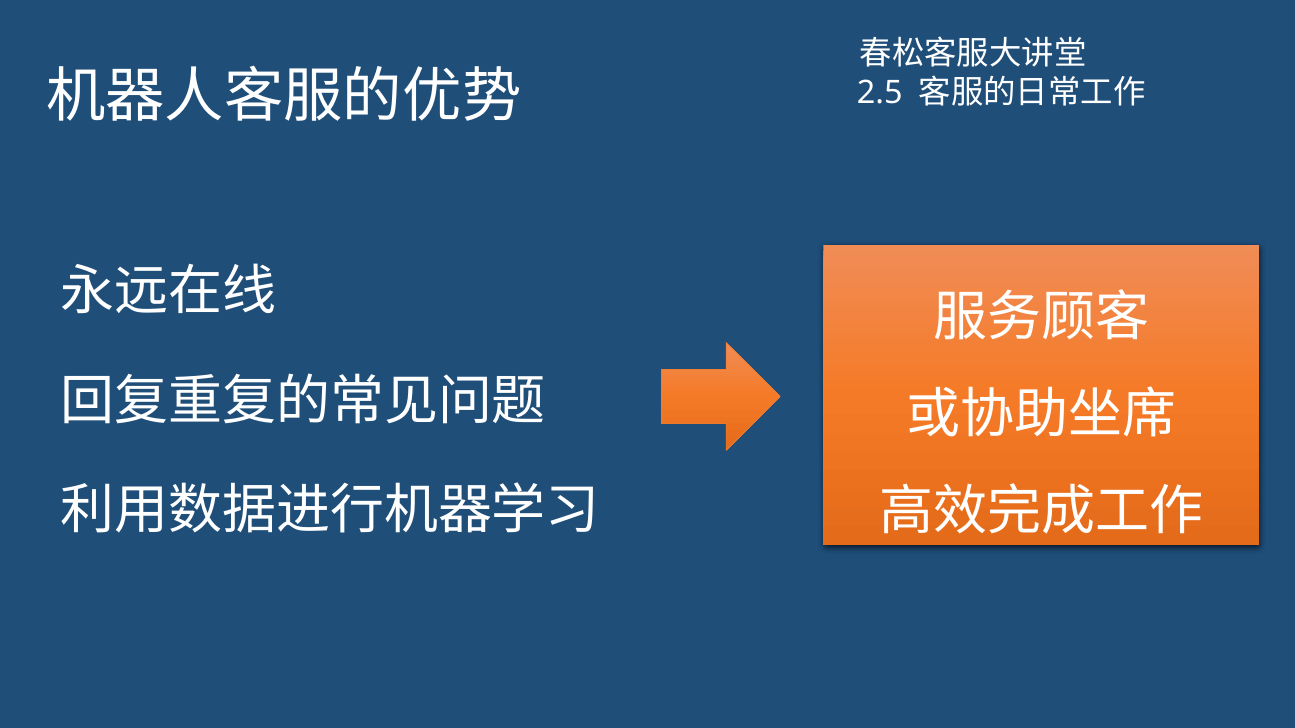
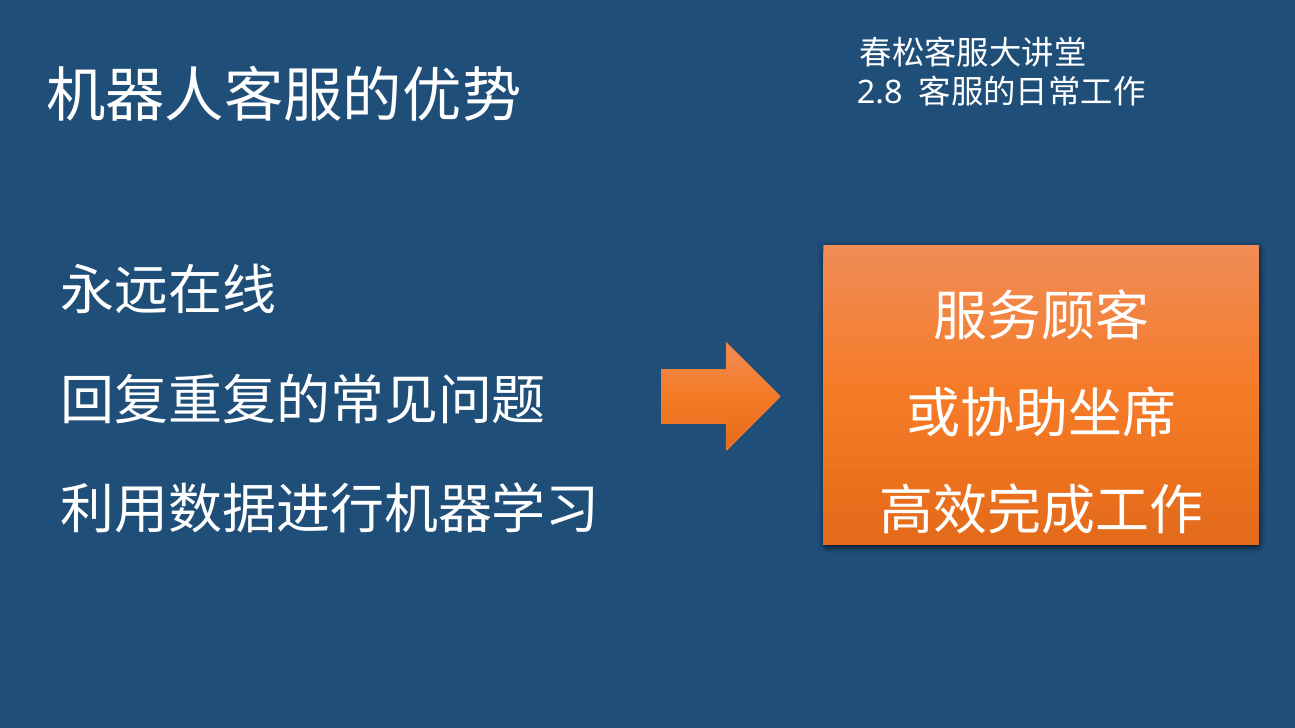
2.5: 2.5 -> 2.8 (880, 93)
